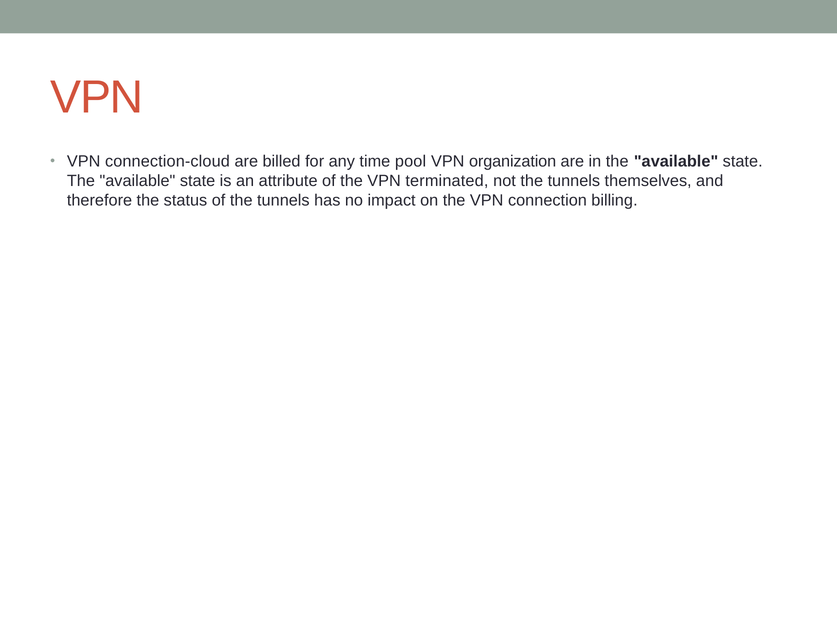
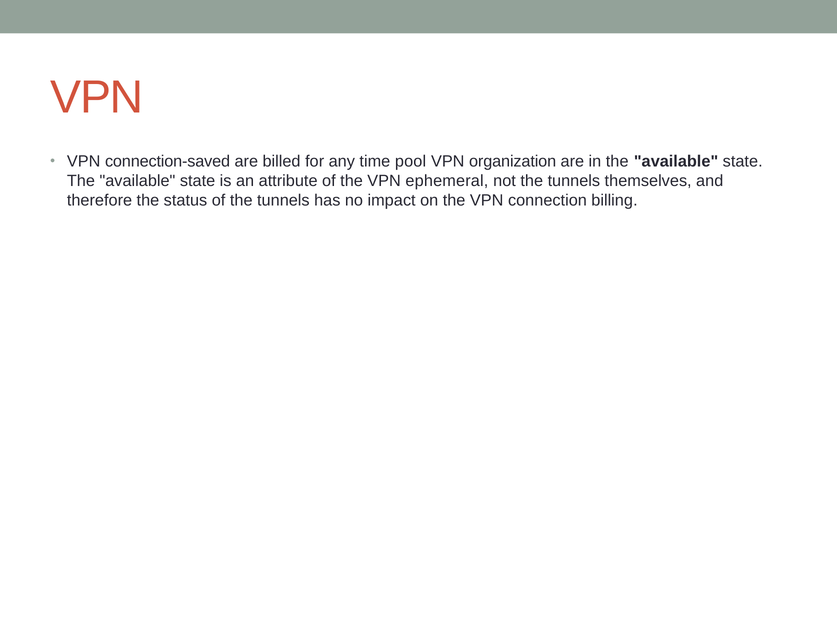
connection-cloud: connection-cloud -> connection-saved (168, 162)
terminated: terminated -> ephemeral (447, 181)
